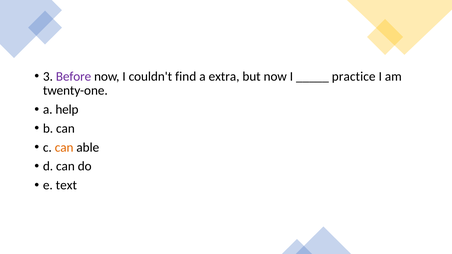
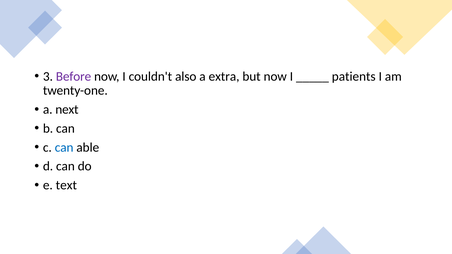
find: find -> also (186, 76)
practice: practice -> patients (354, 76)
help: help -> next (67, 110)
can colour: orange -> blue (64, 148)
